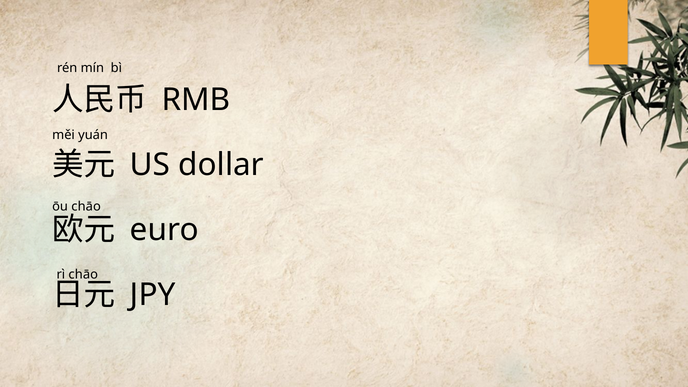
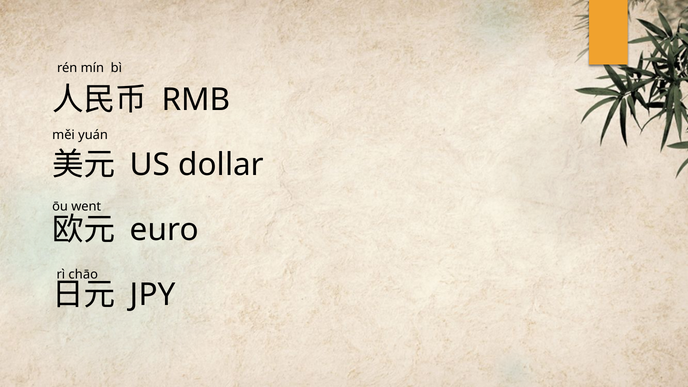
ōu chāo: chāo -> went (86, 207)
